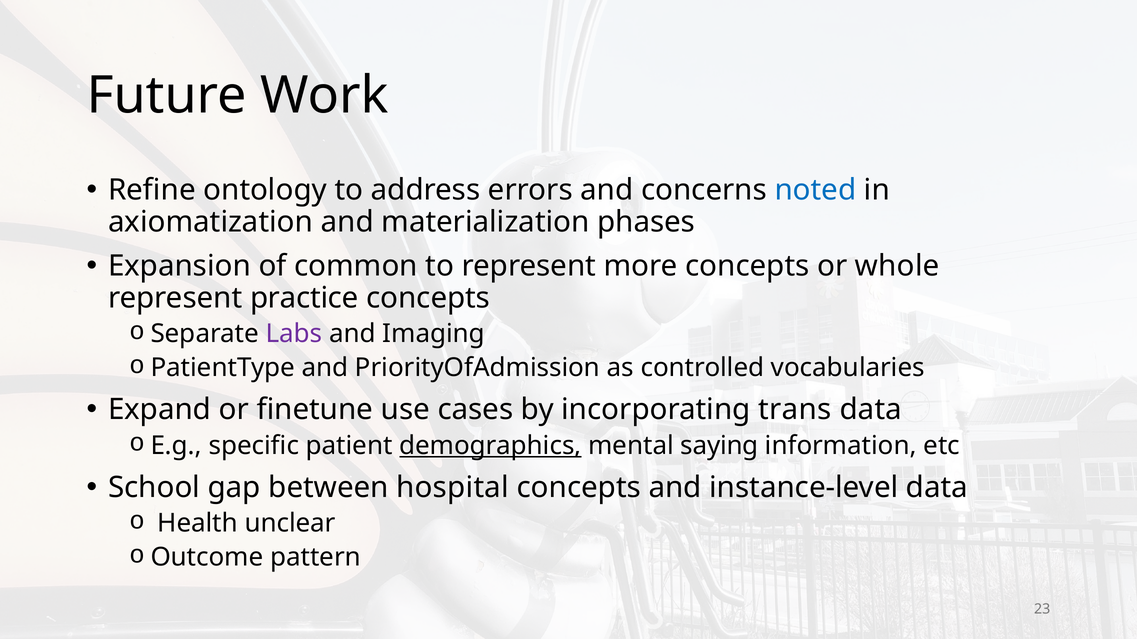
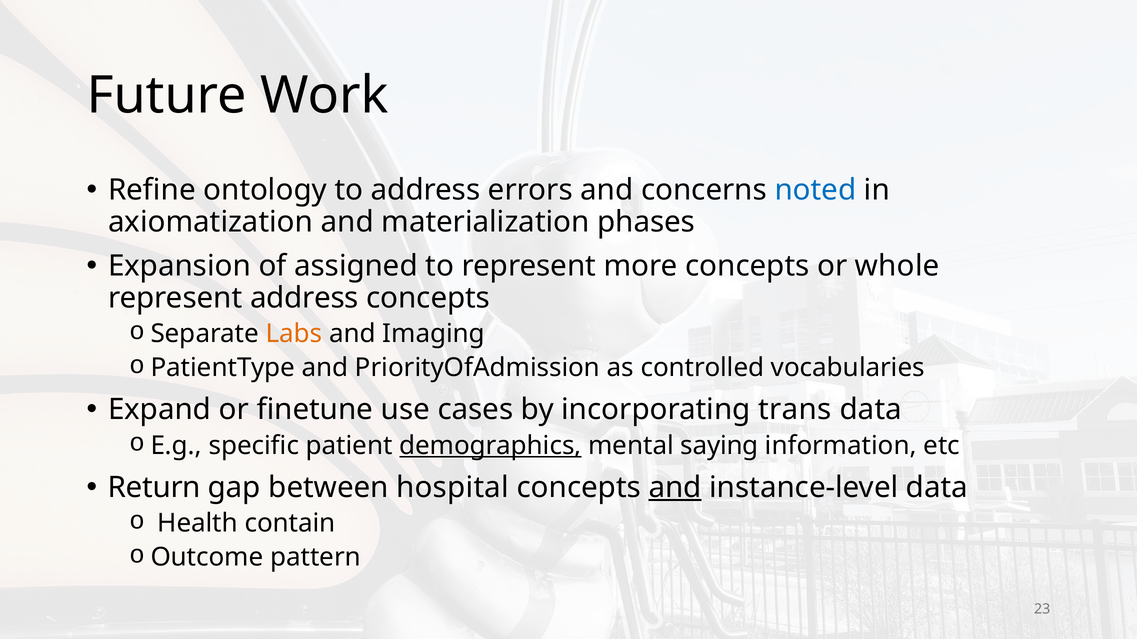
common: common -> assigned (356, 266)
represent practice: practice -> address (304, 298)
Labs colour: purple -> orange (294, 334)
School: School -> Return (154, 488)
and underline: none -> present (675, 488)
unclear: unclear -> contain (290, 524)
